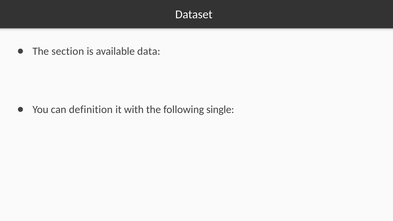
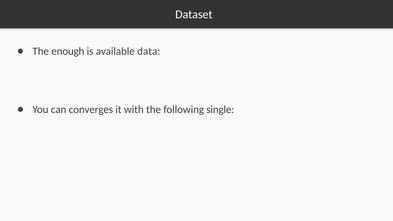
section: section -> enough (68, 51)
definition: definition -> converges (91, 110)
